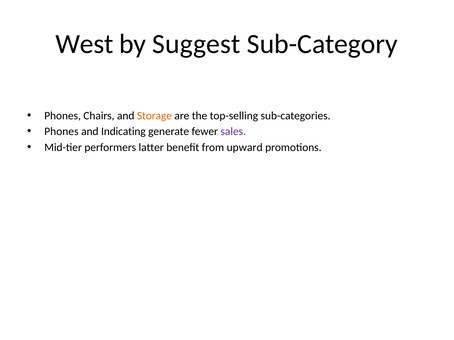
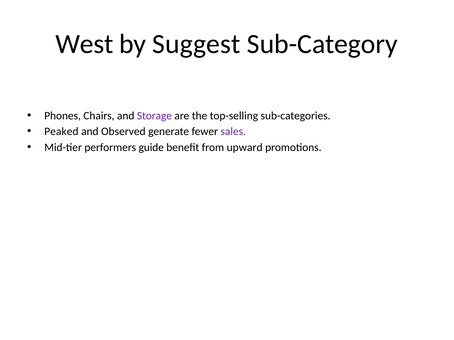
Storage colour: orange -> purple (154, 116)
Phones: Phones -> Peaked (61, 132)
Indicating: Indicating -> Observed (123, 132)
latter: latter -> guide (151, 148)
